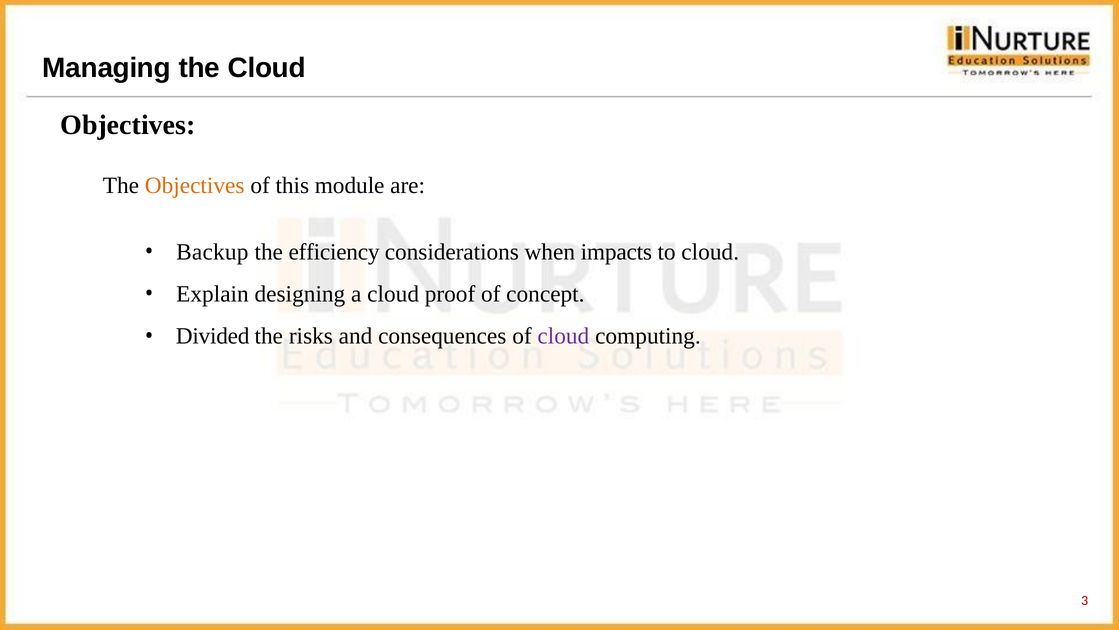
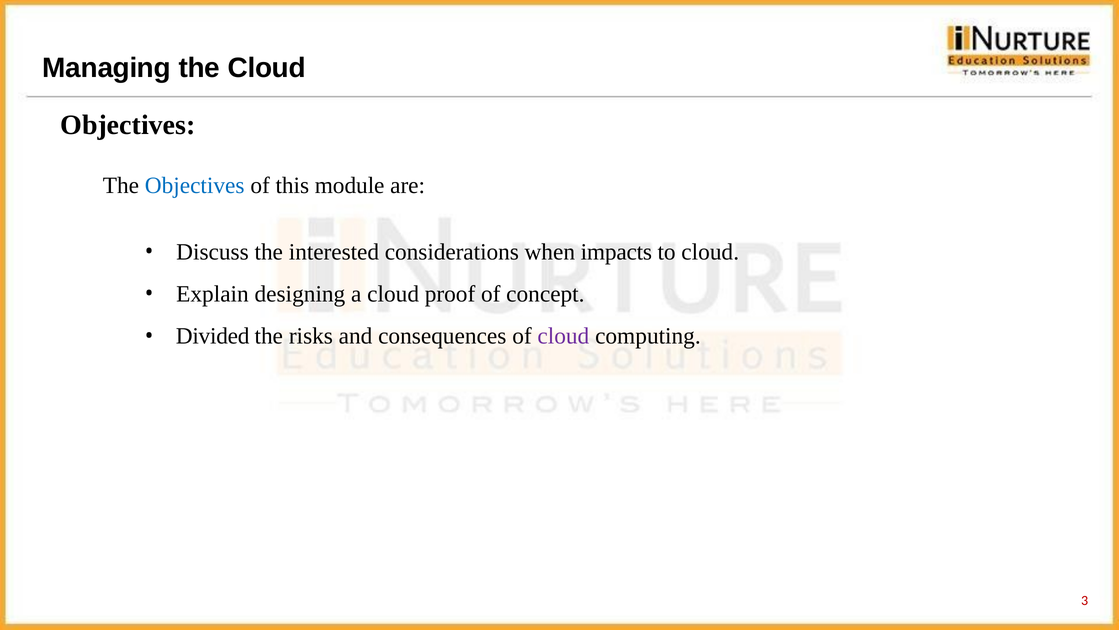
Objectives colour: orange -> blue (195, 185)
Backup: Backup -> Discuss (212, 252)
efficiency: efficiency -> interested (334, 252)
